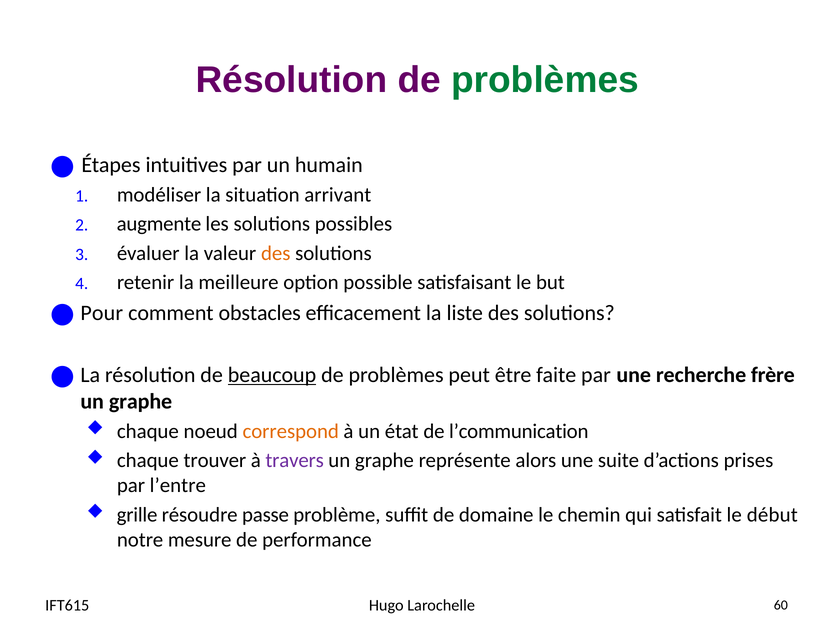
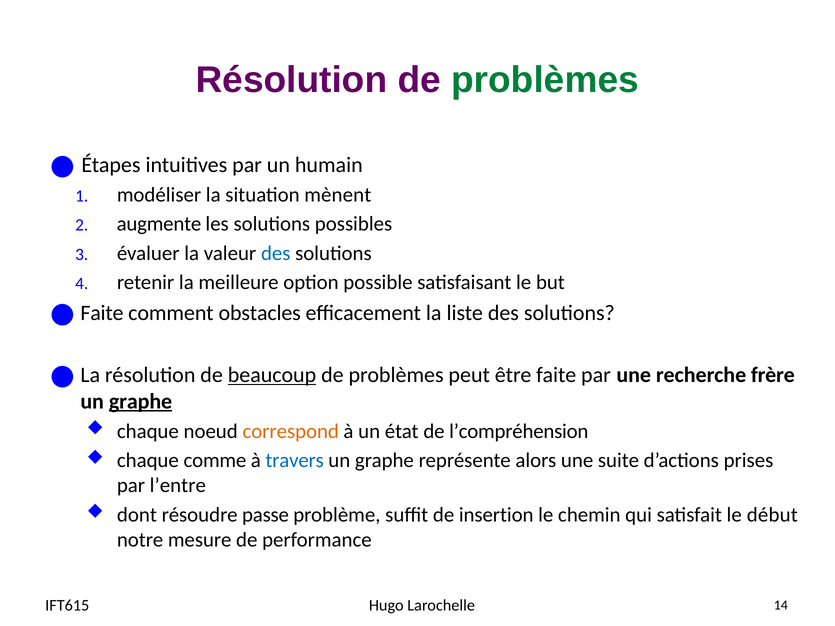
arrivant: arrivant -> mènent (338, 195)
des colour: orange -> blue (276, 253)
Pour: Pour -> Faite (102, 313)
graphe underline: none -> present (141, 402)
l’communication: l’communication -> l’compréhension (519, 431)
trouver: trouver -> comme (215, 461)
travers colour: purple -> blue (295, 461)
grille: grille -> dont (137, 515)
domaine: domaine -> insertion (496, 515)
60: 60 -> 14 (781, 605)
